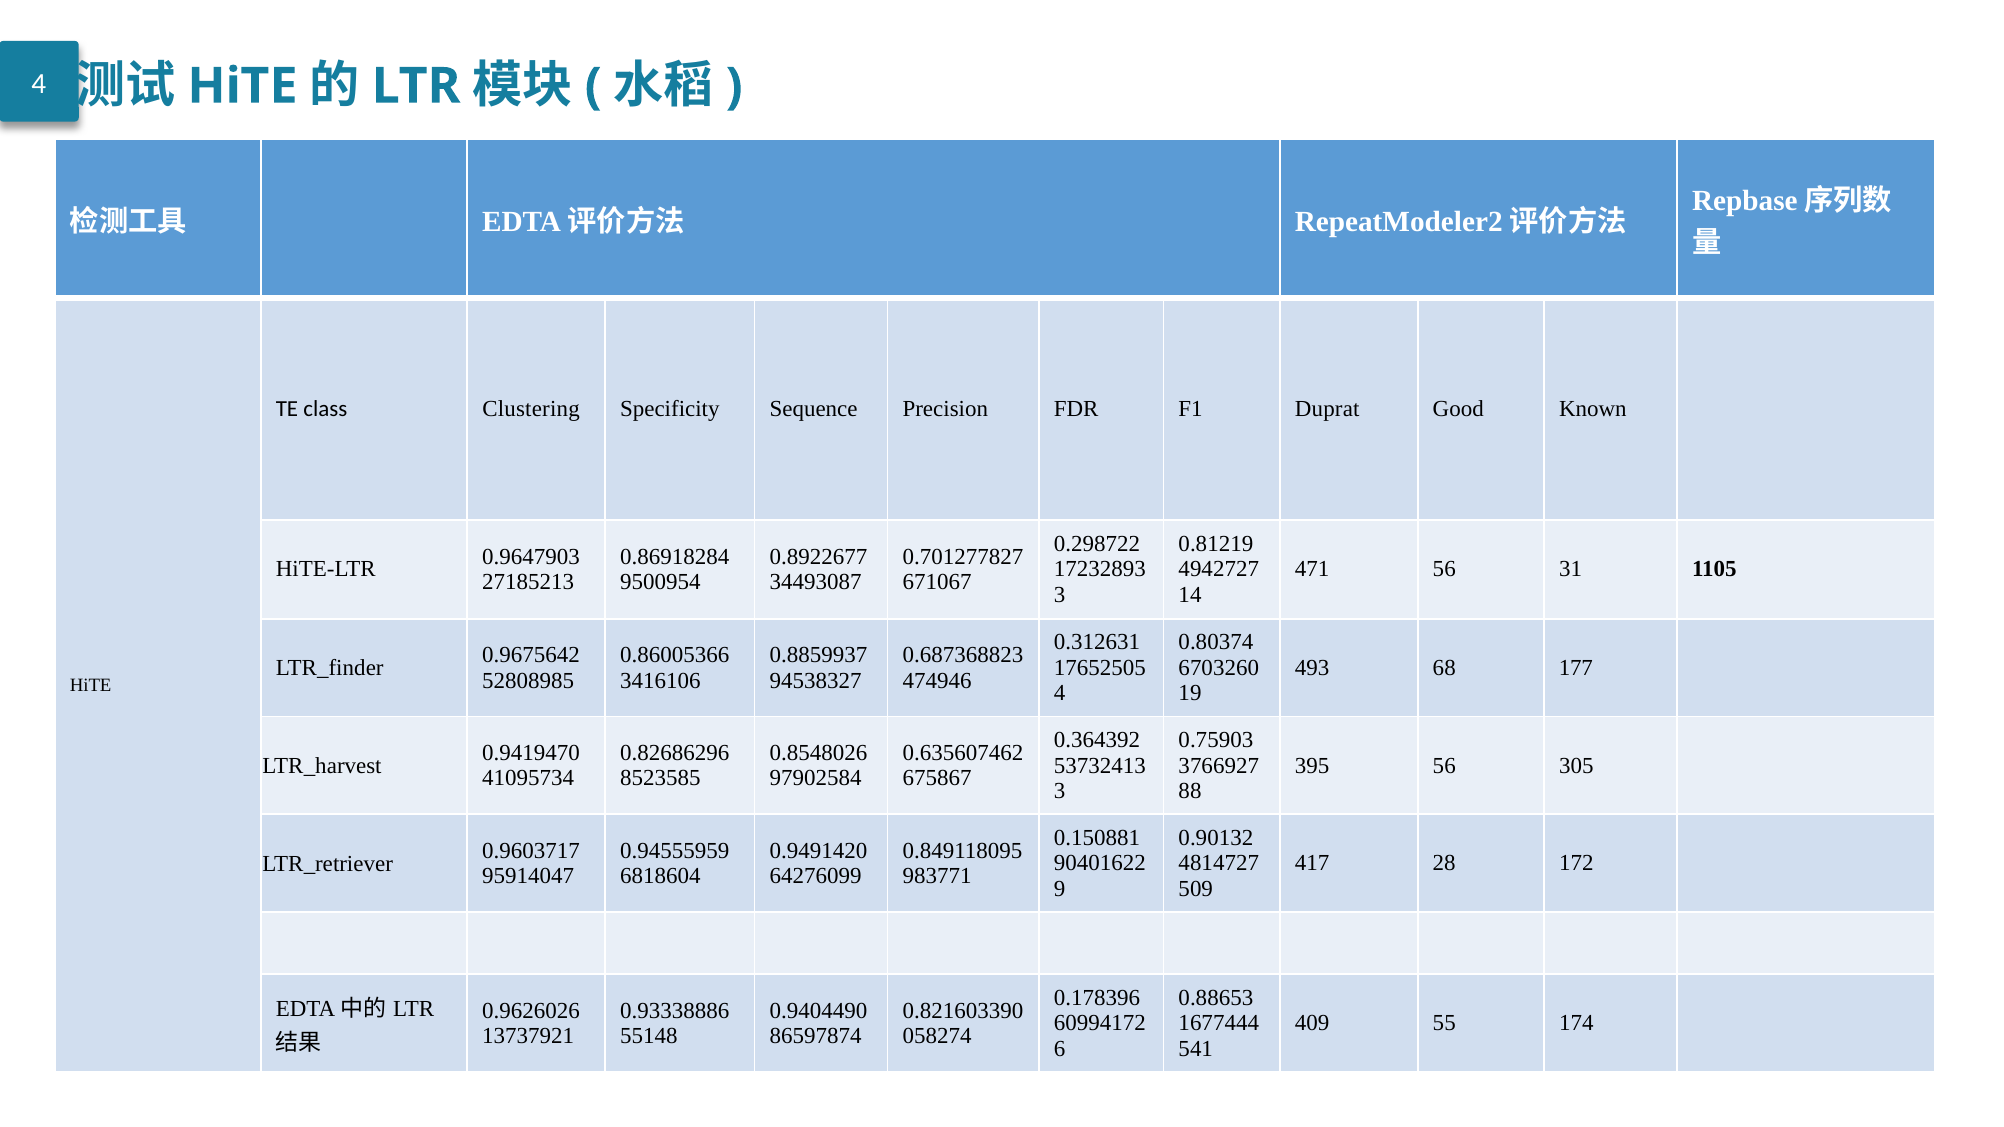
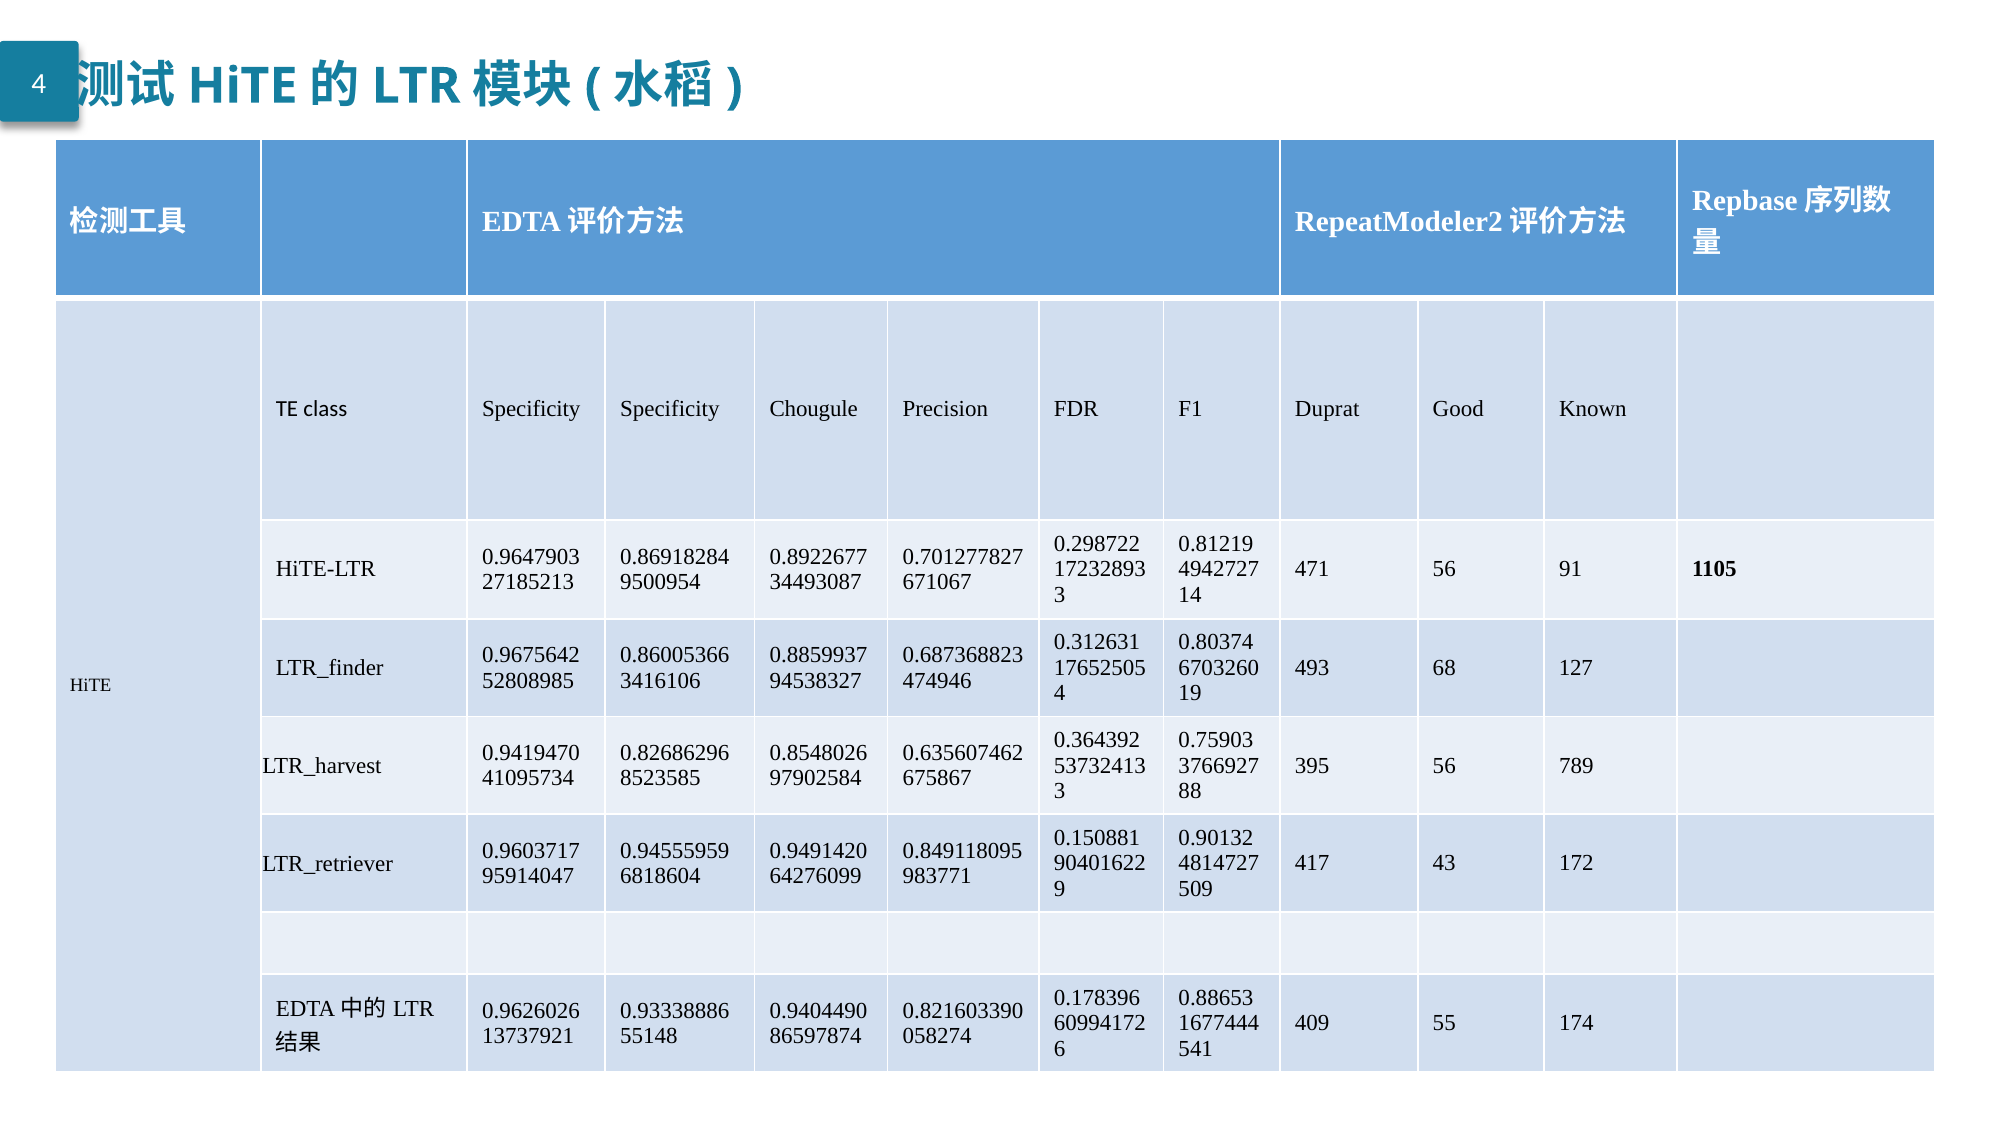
class Clustering: Clustering -> Specificity (531, 409)
Sequence: Sequence -> Chougule (814, 409)
31: 31 -> 91 (1571, 569)
177: 177 -> 127 (1576, 668)
305: 305 -> 789 (1576, 766)
28: 28 -> 43 (1444, 863)
